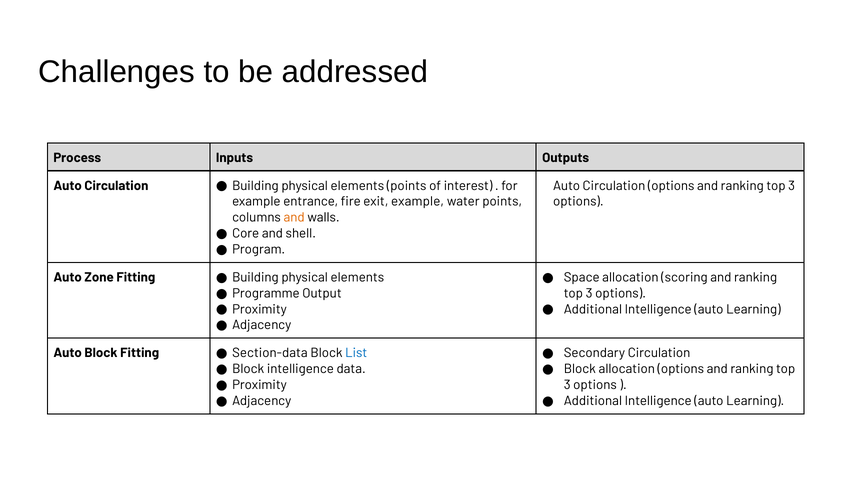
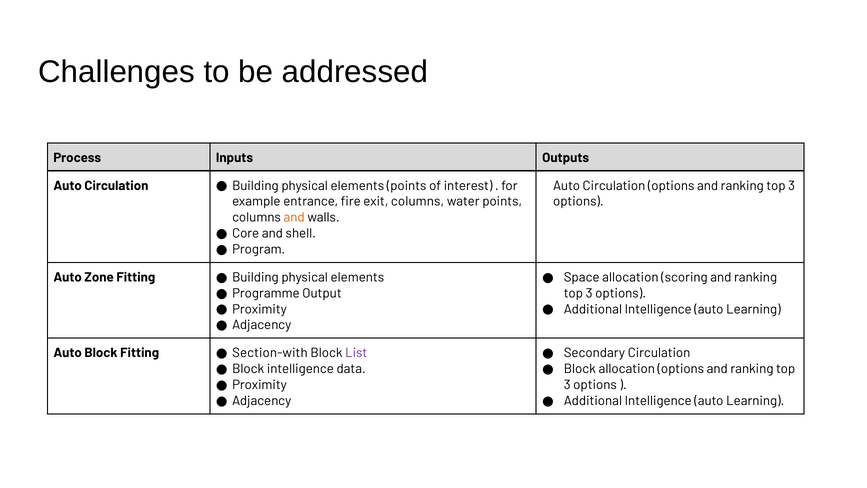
exit example: example -> columns (418, 201)
Section-data: Section-data -> Section-with (270, 353)
List colour: blue -> purple (356, 353)
